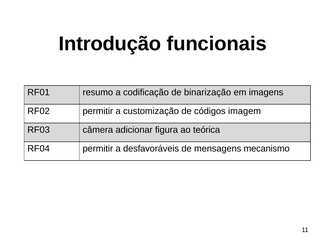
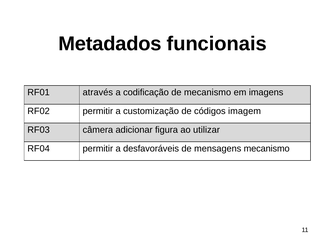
Introdução: Introdução -> Metadados (110, 44)
resumo: resumo -> através (98, 92)
de binarização: binarização -> mecanismo (208, 92)
teórica: teórica -> utilizar (207, 130)
